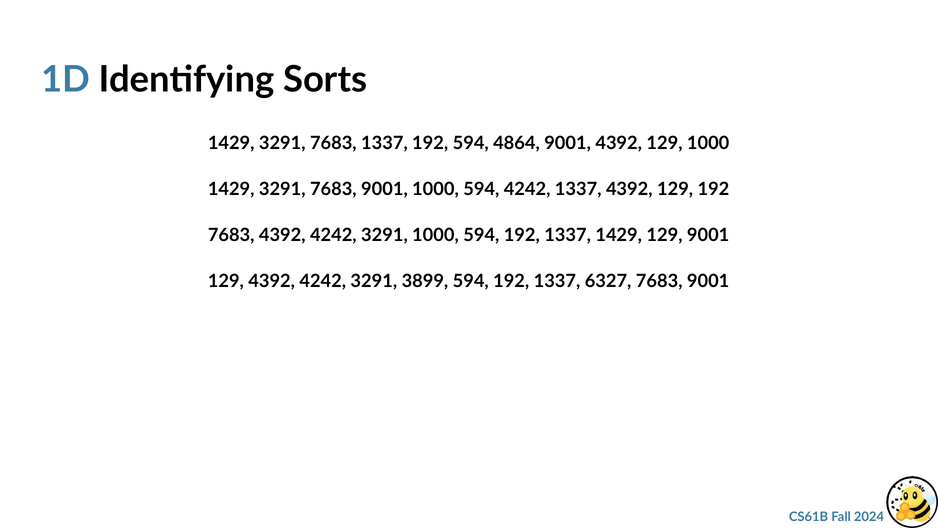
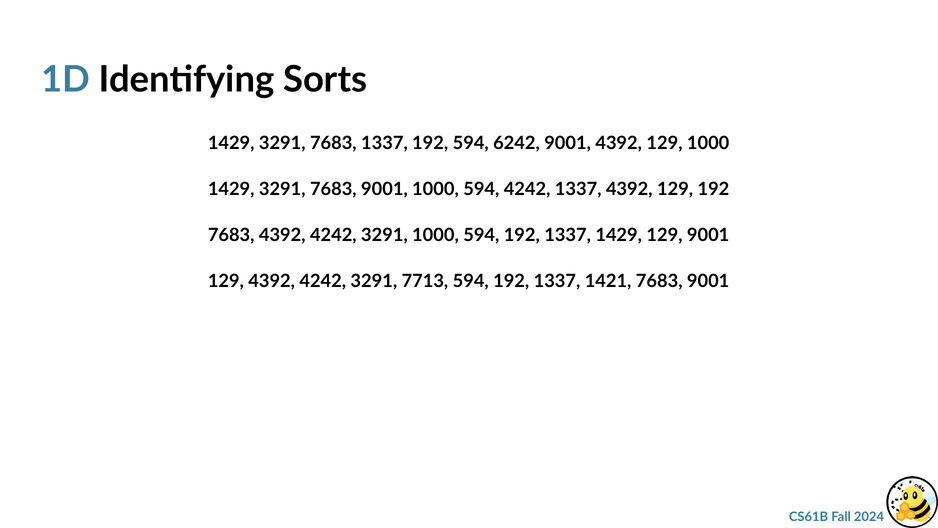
4864: 4864 -> 6242 (516, 143)
3899: 3899 -> 7713 (425, 281)
6327: 6327 -> 1421 (608, 281)
